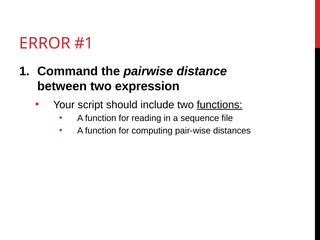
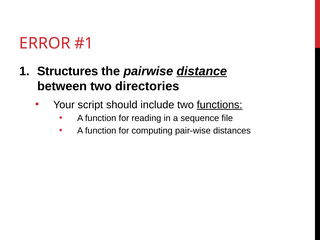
Command: Command -> Structures (68, 71)
distance underline: none -> present (202, 71)
expression: expression -> directories (147, 86)
